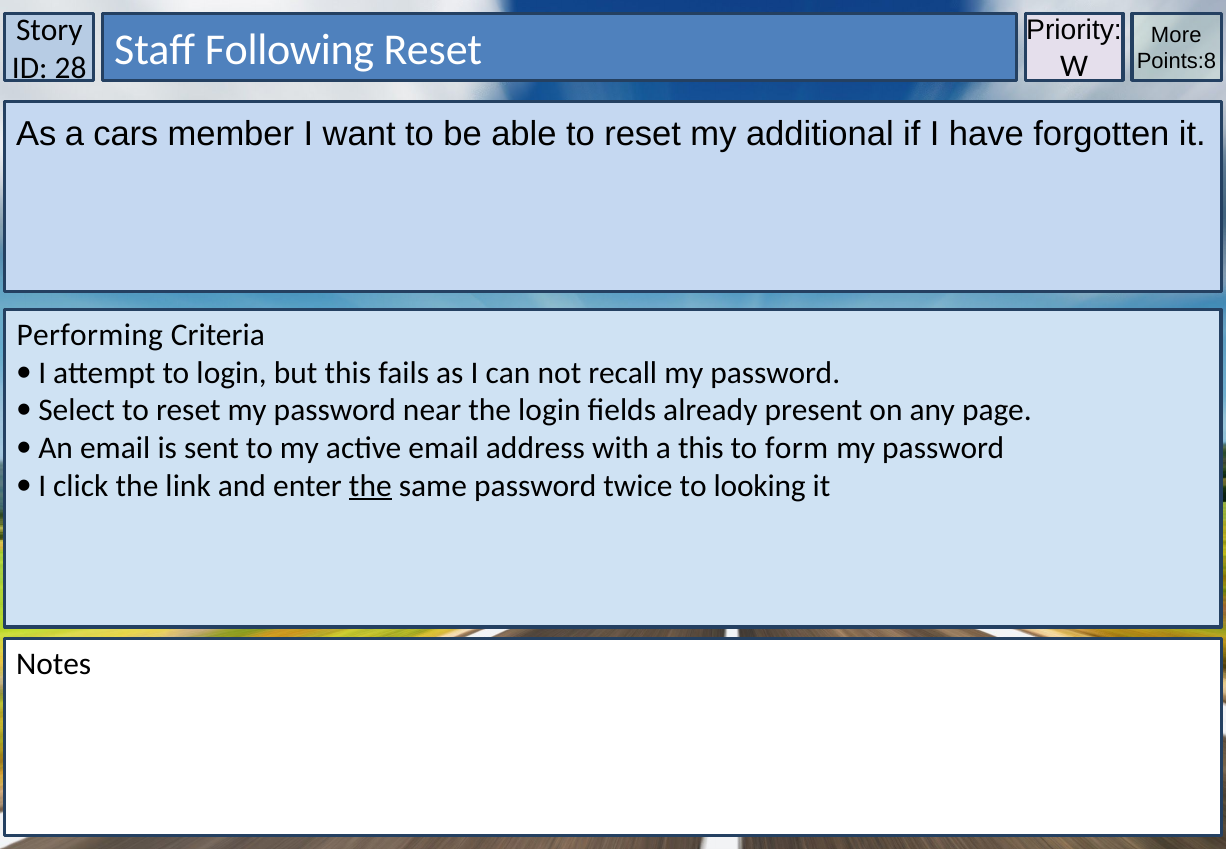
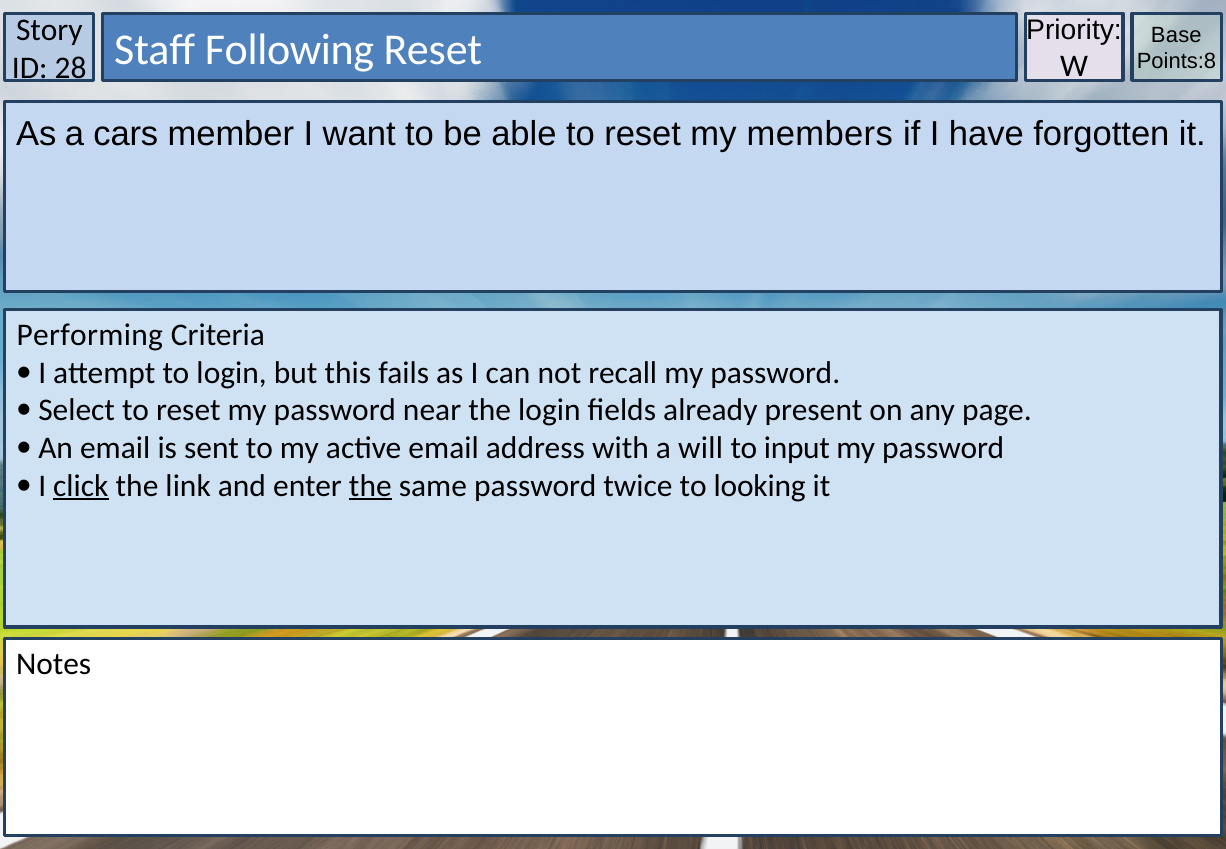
More: More -> Base (1176, 35)
additional: additional -> members (820, 134)
a this: this -> will (701, 448)
form: form -> input (797, 448)
click underline: none -> present (81, 486)
